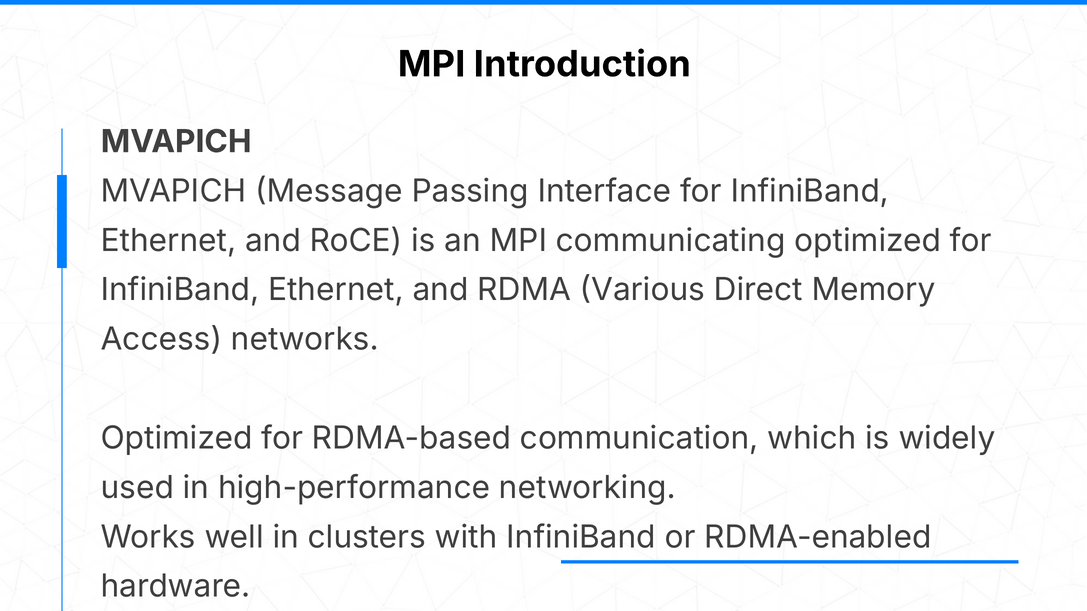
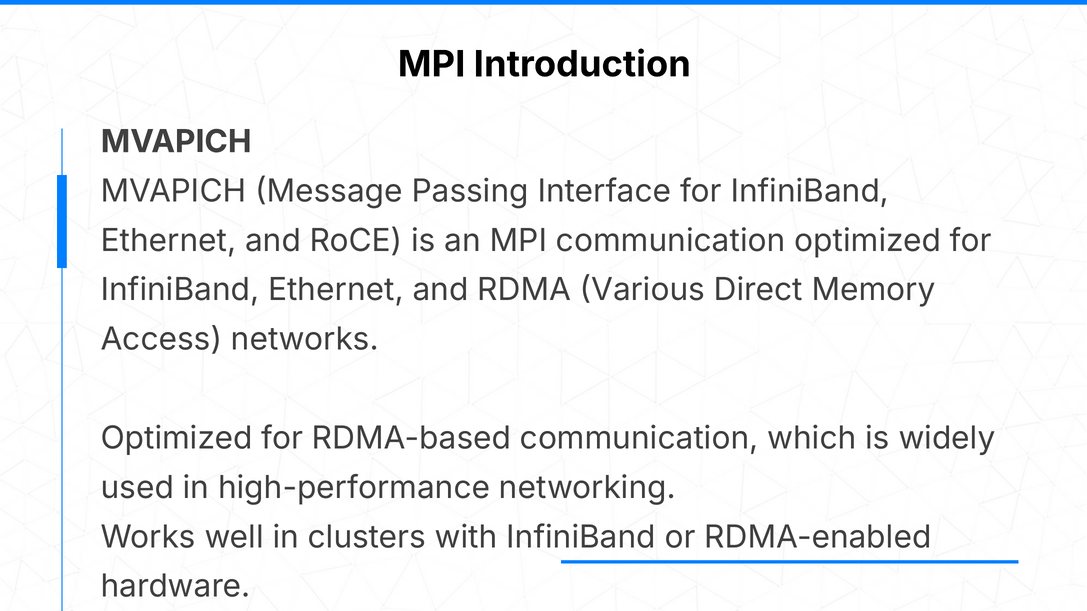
MPI communicating: communicating -> communication (671, 241)
